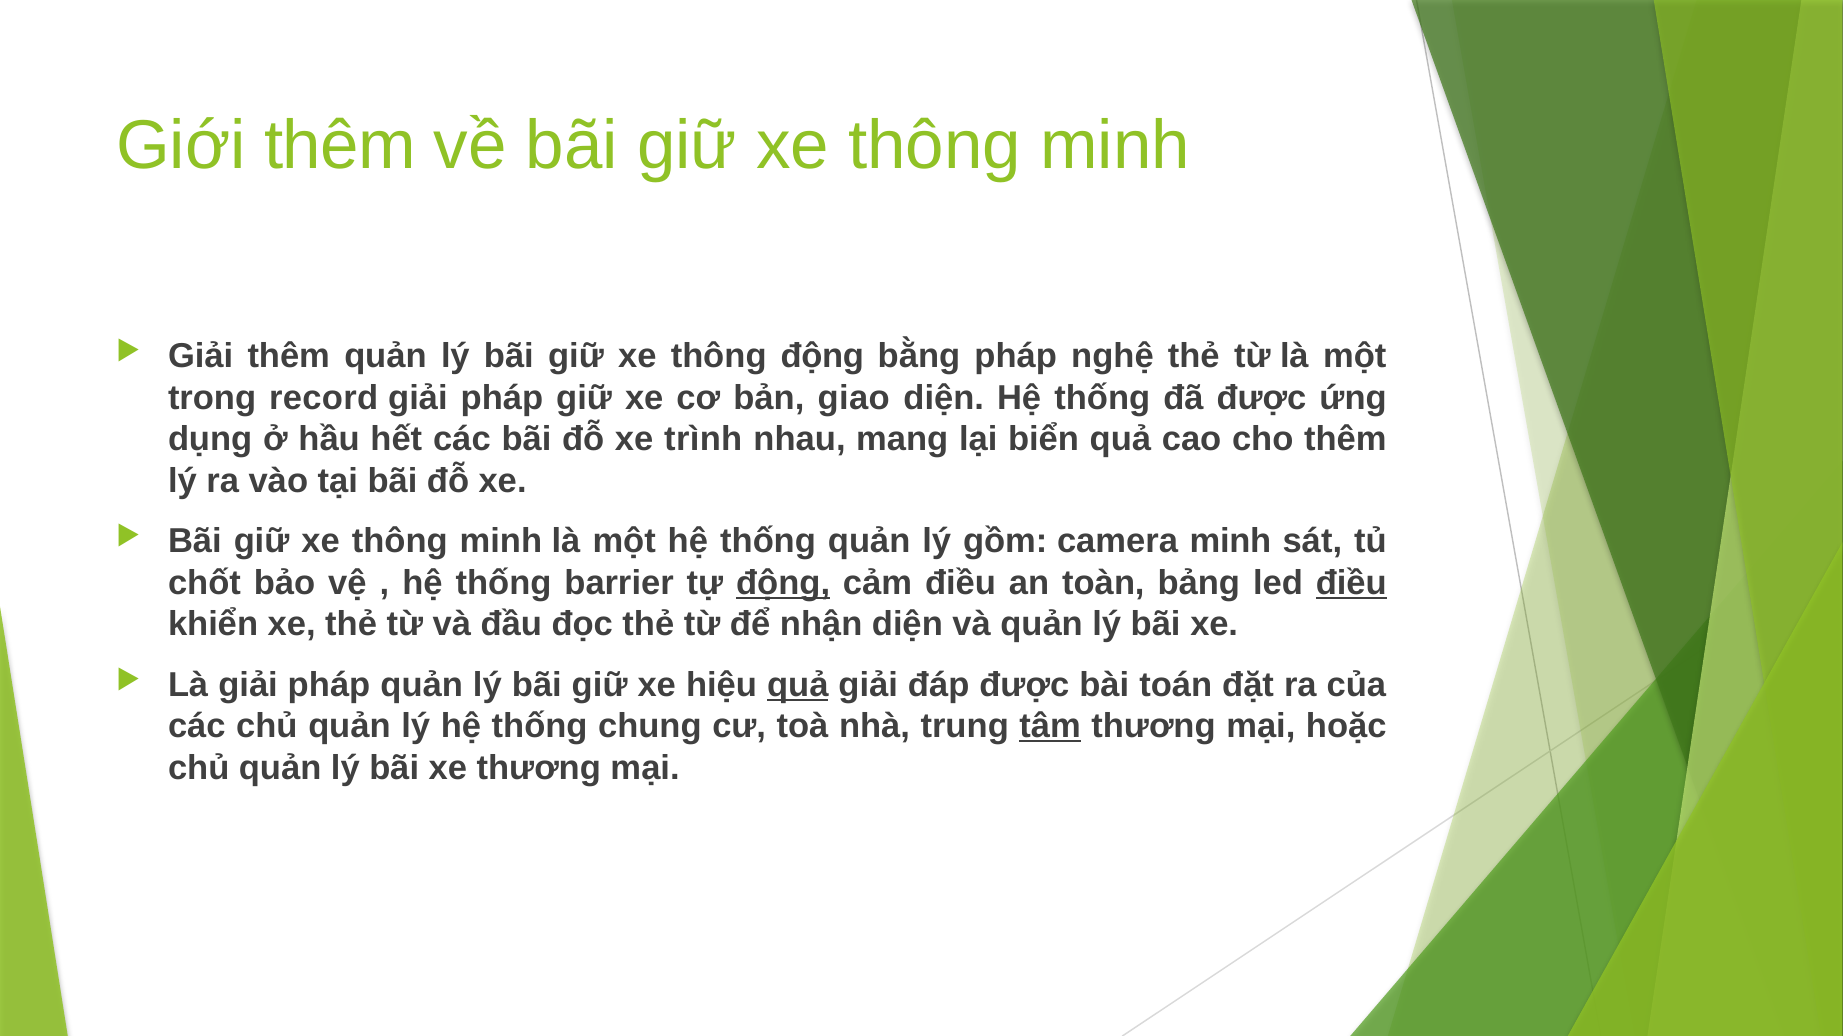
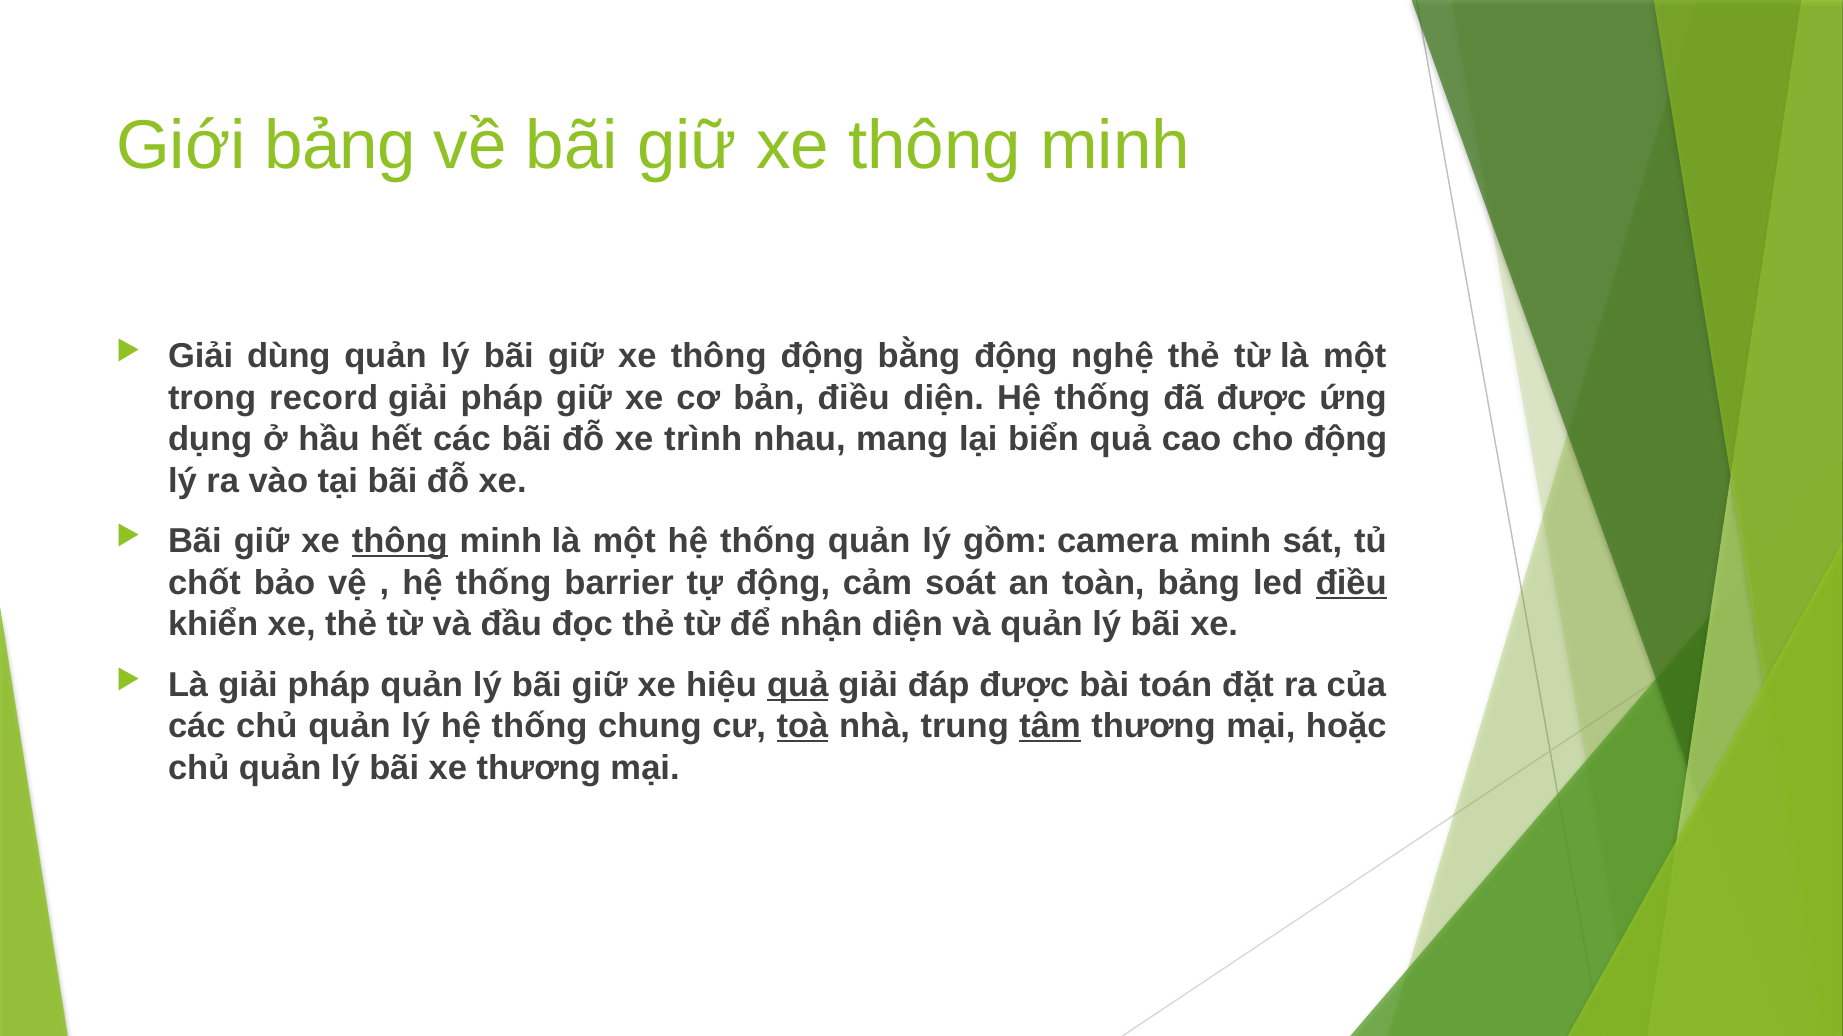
Giới thêm: thêm -> bảng (340, 145)
Giải thêm: thêm -> dùng (289, 357)
bằng pháp: pháp -> động (1016, 357)
bản giao: giao -> điều (854, 398)
cho thêm: thêm -> động (1346, 440)
thông underline: none -> present (400, 542)
động underline: present -> none (783, 583)
cảm điều: điều -> soát (961, 583)
toà underline: none -> present (802, 727)
